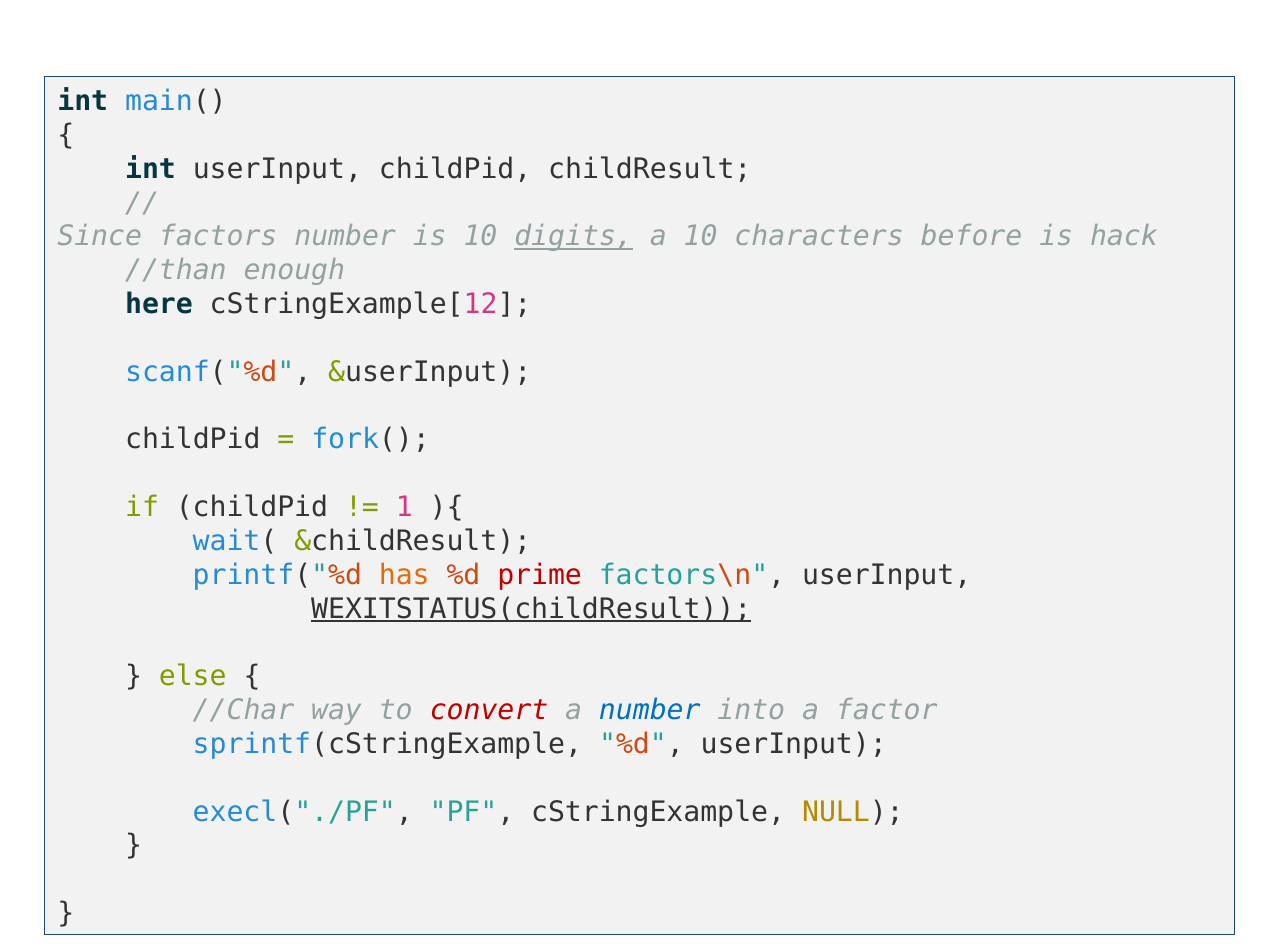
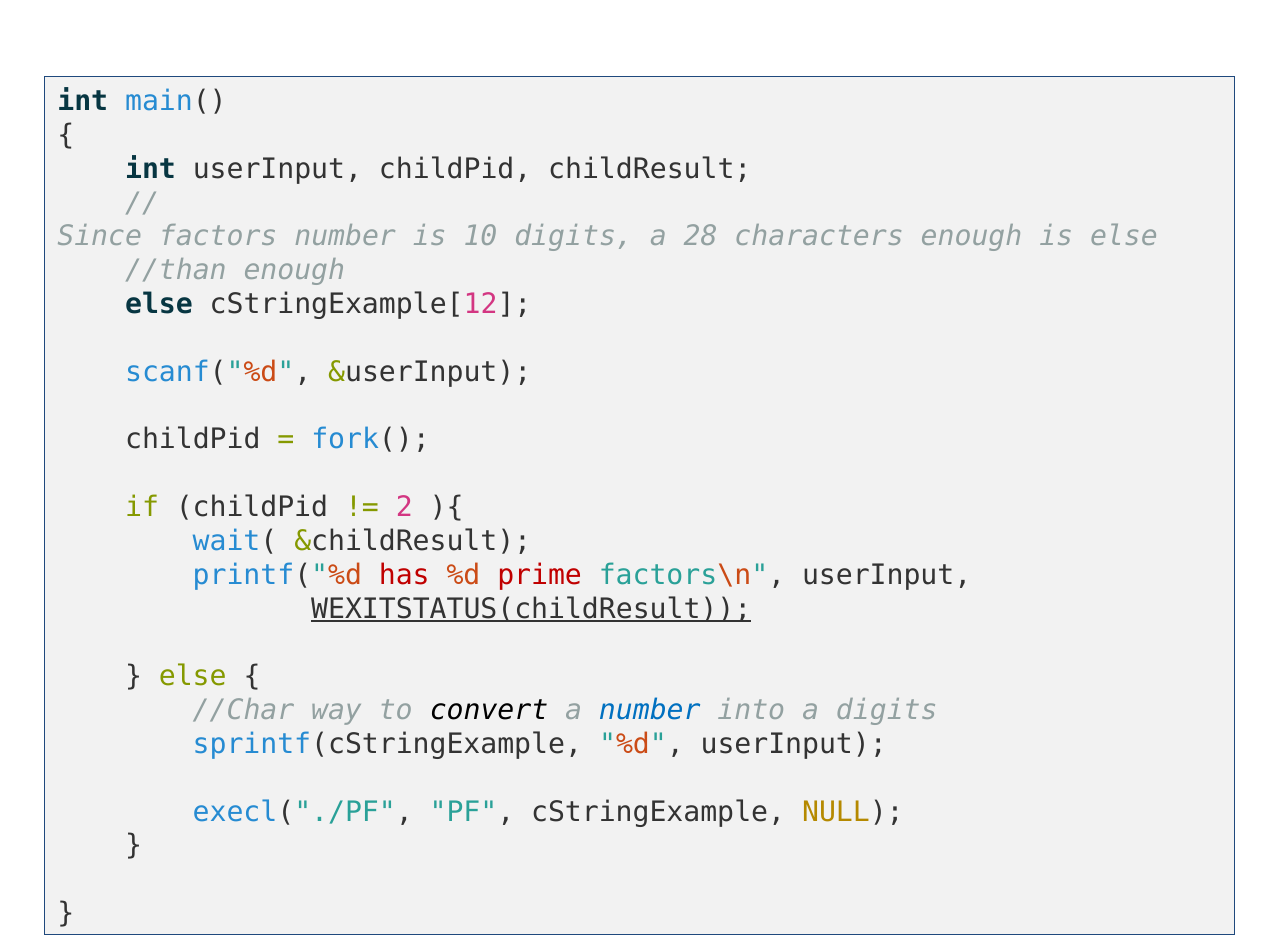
digits underline: present -> none (574, 237)
a 10: 10 -> 28 (701, 237)
characters before: before -> enough (972, 237)
is hack: hack -> else (1124, 237)
here: here -> else (159, 304)
1: 1 -> 2 (404, 507)
has colour: orange -> red (404, 575)
convert colour: red -> black (489, 710)
a factor: factor -> digits (887, 710)
